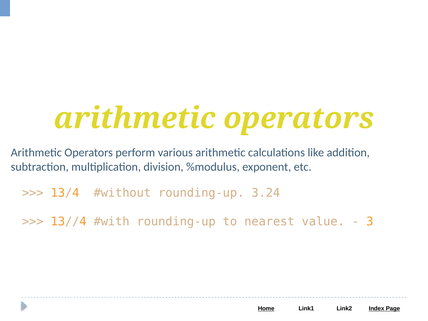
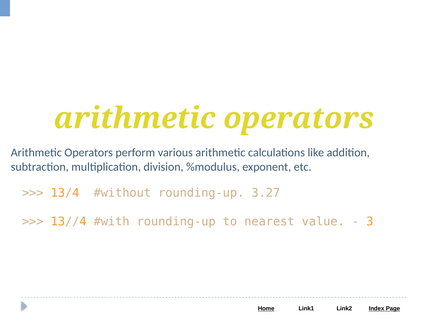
3.24: 3.24 -> 3.27 (266, 193)
